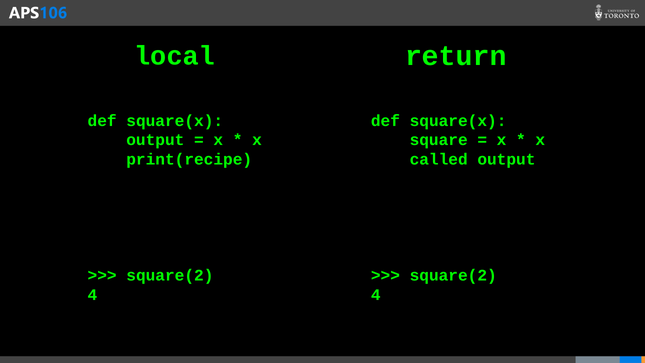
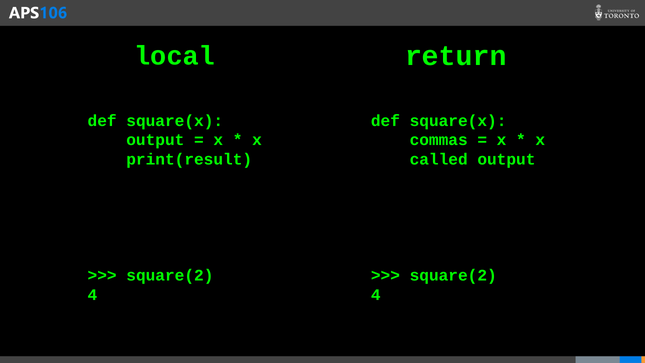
square: square -> commas (439, 140)
print(recipe: print(recipe -> print(result (189, 159)
